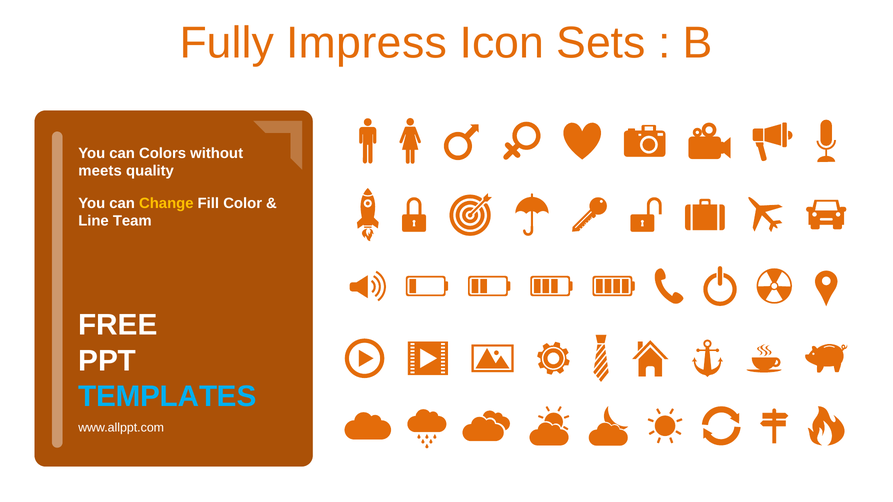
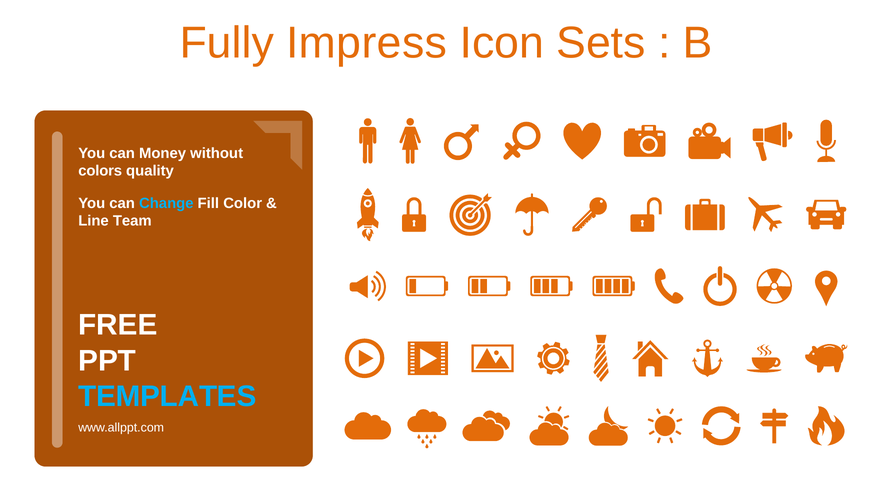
Colors: Colors -> Money (163, 153)
meets: meets -> colors (100, 171)
Change colour: yellow -> light blue (166, 203)
